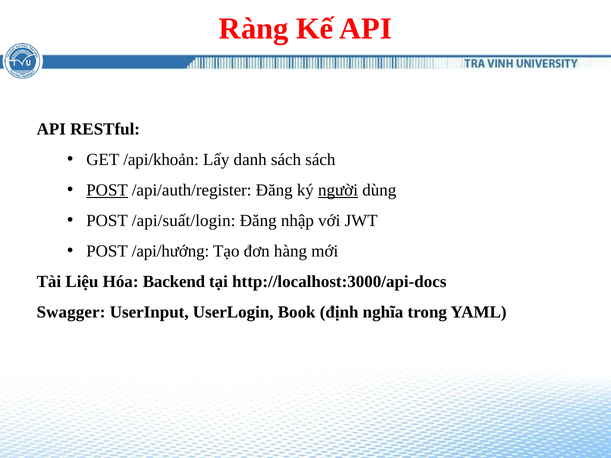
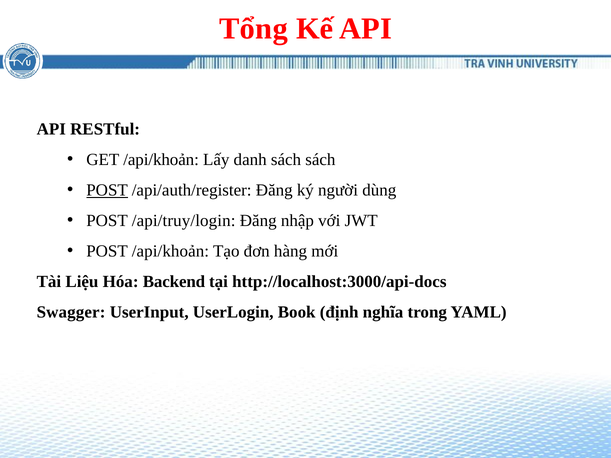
Ràng: Ràng -> Tổng (254, 29)
người underline: present -> none (338, 190)
/api/suất/login: /api/suất/login -> /api/truy/login (184, 221)
POST /api/hướng: /api/hướng -> /api/khoản (170, 251)
